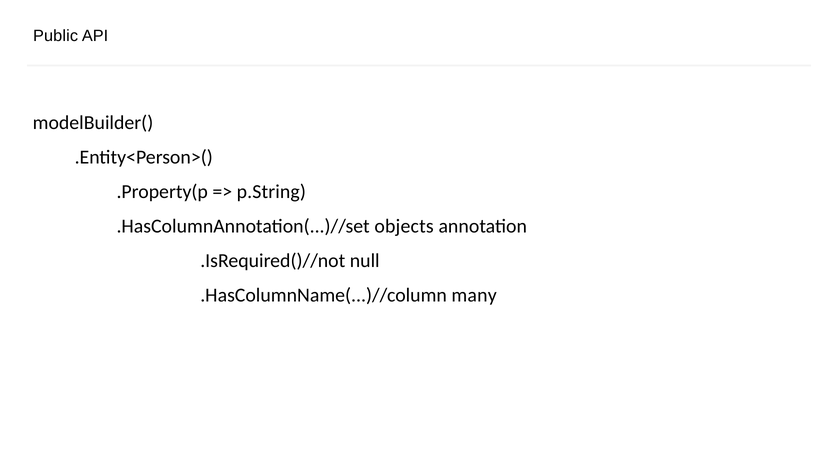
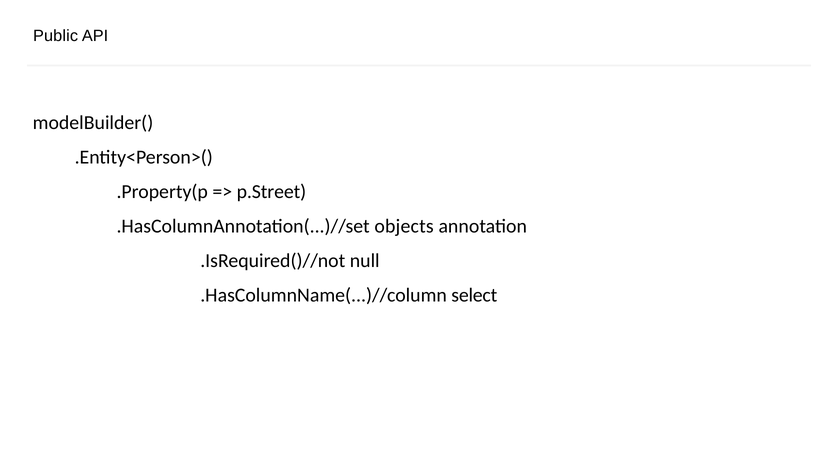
p.String: p.String -> p.Street (271, 192)
many: many -> select (474, 295)
